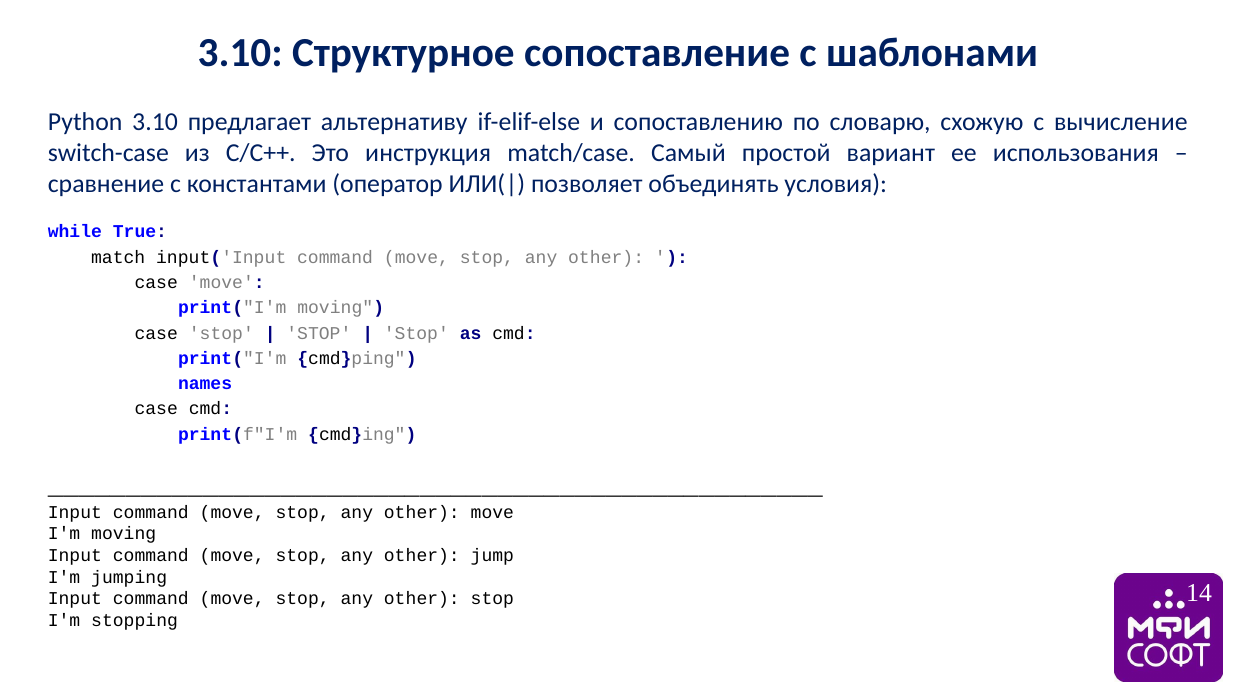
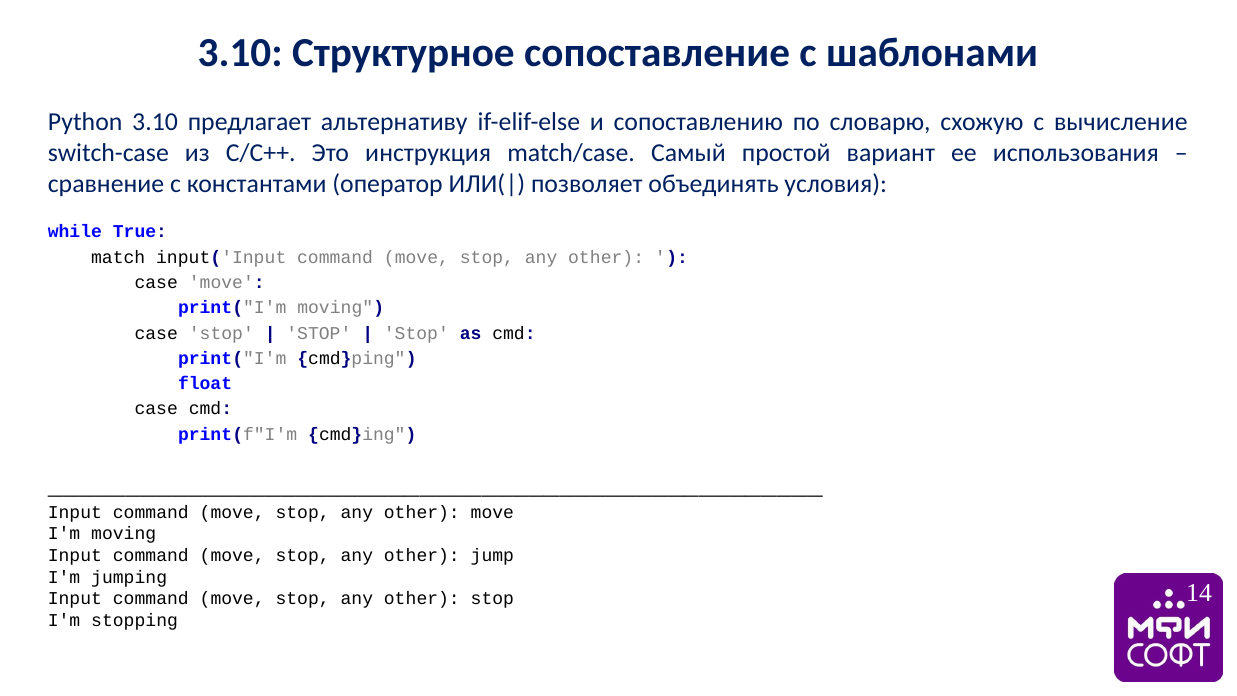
names: names -> float (205, 384)
